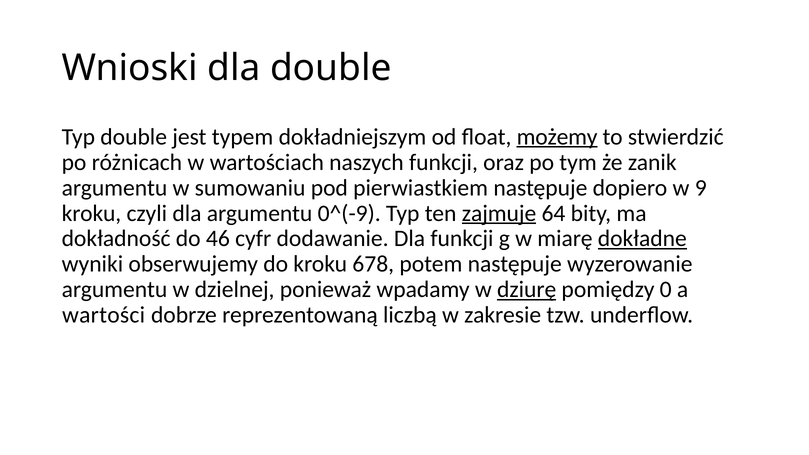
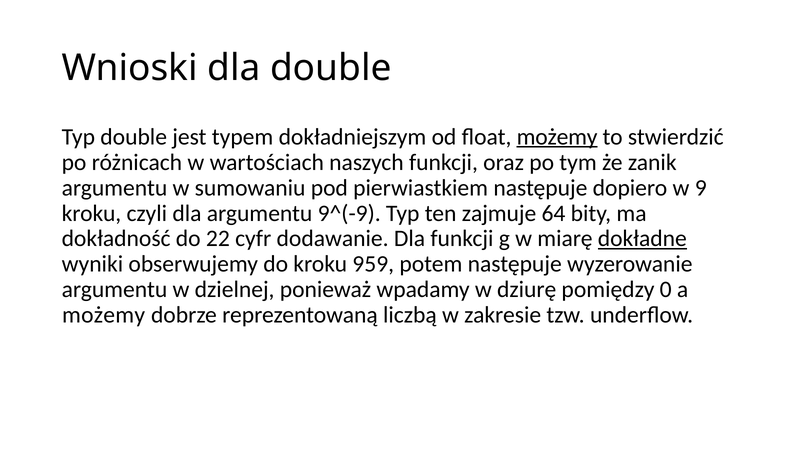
0^(-9: 0^(-9 -> 9^(-9 (349, 213)
zajmuje underline: present -> none (499, 213)
46: 46 -> 22 (218, 239)
678: 678 -> 959 (373, 264)
dziurę underline: present -> none (527, 290)
wartości: wartości -> możemy (104, 315)
